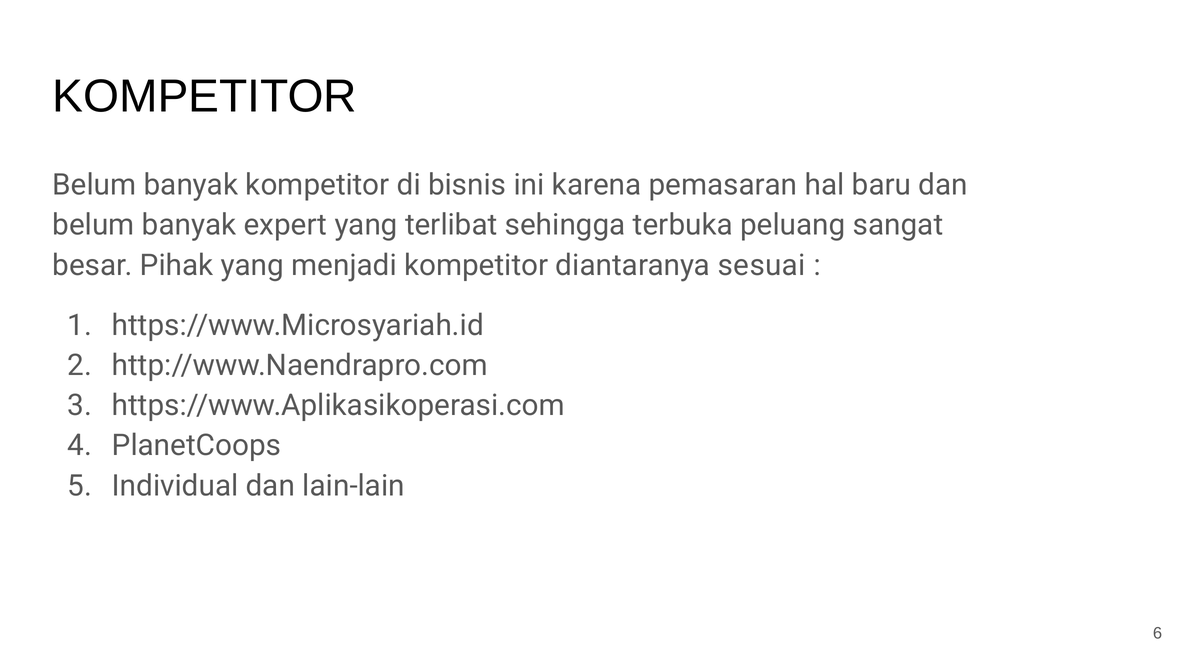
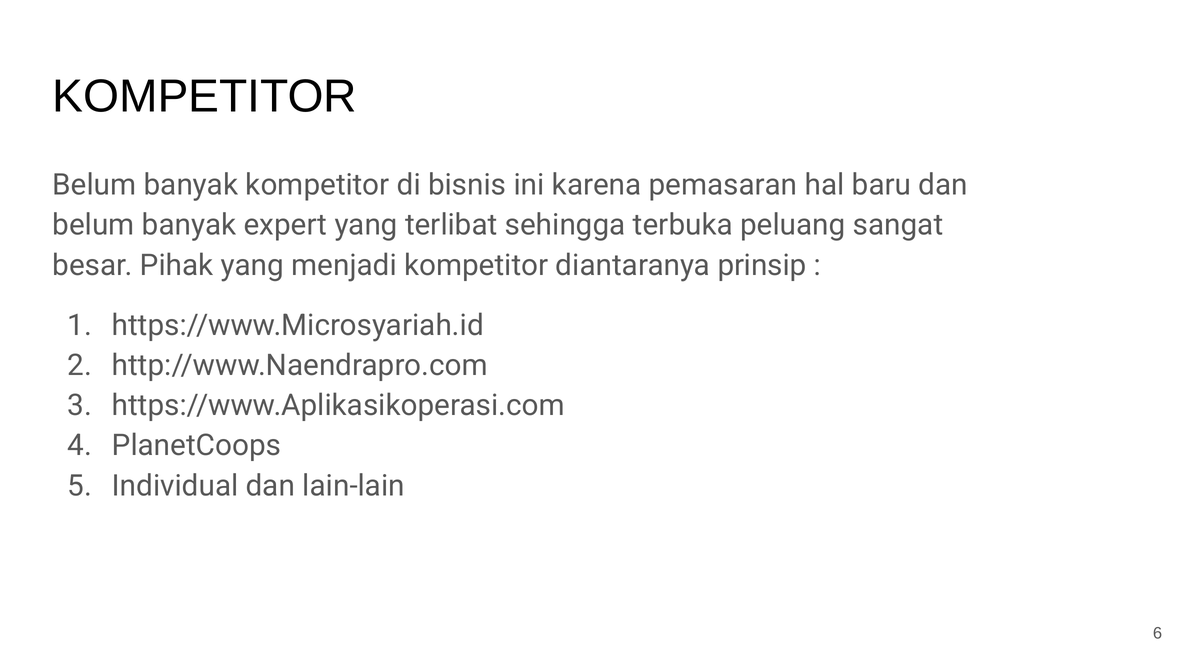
sesuai: sesuai -> prinsip (762, 265)
